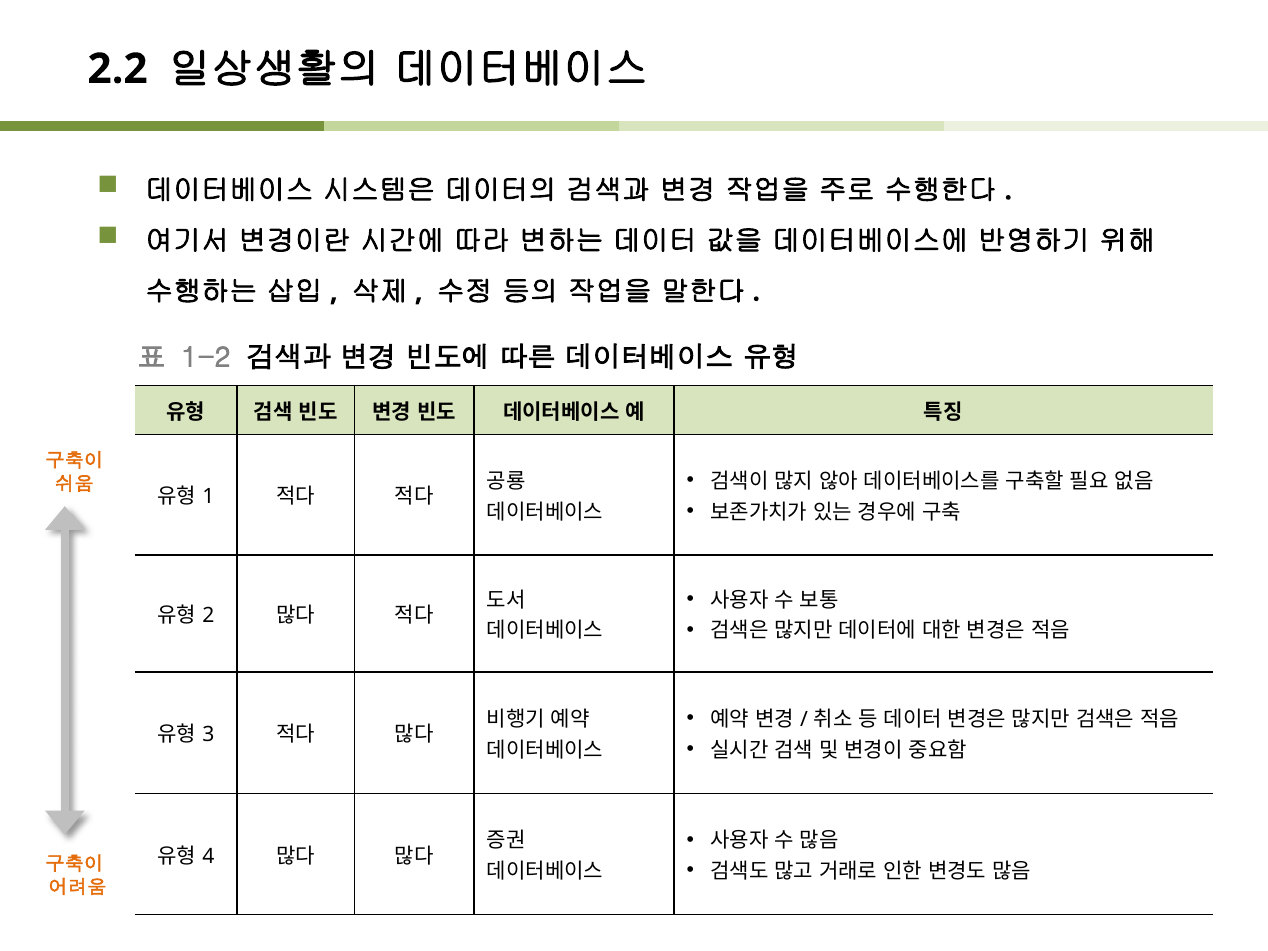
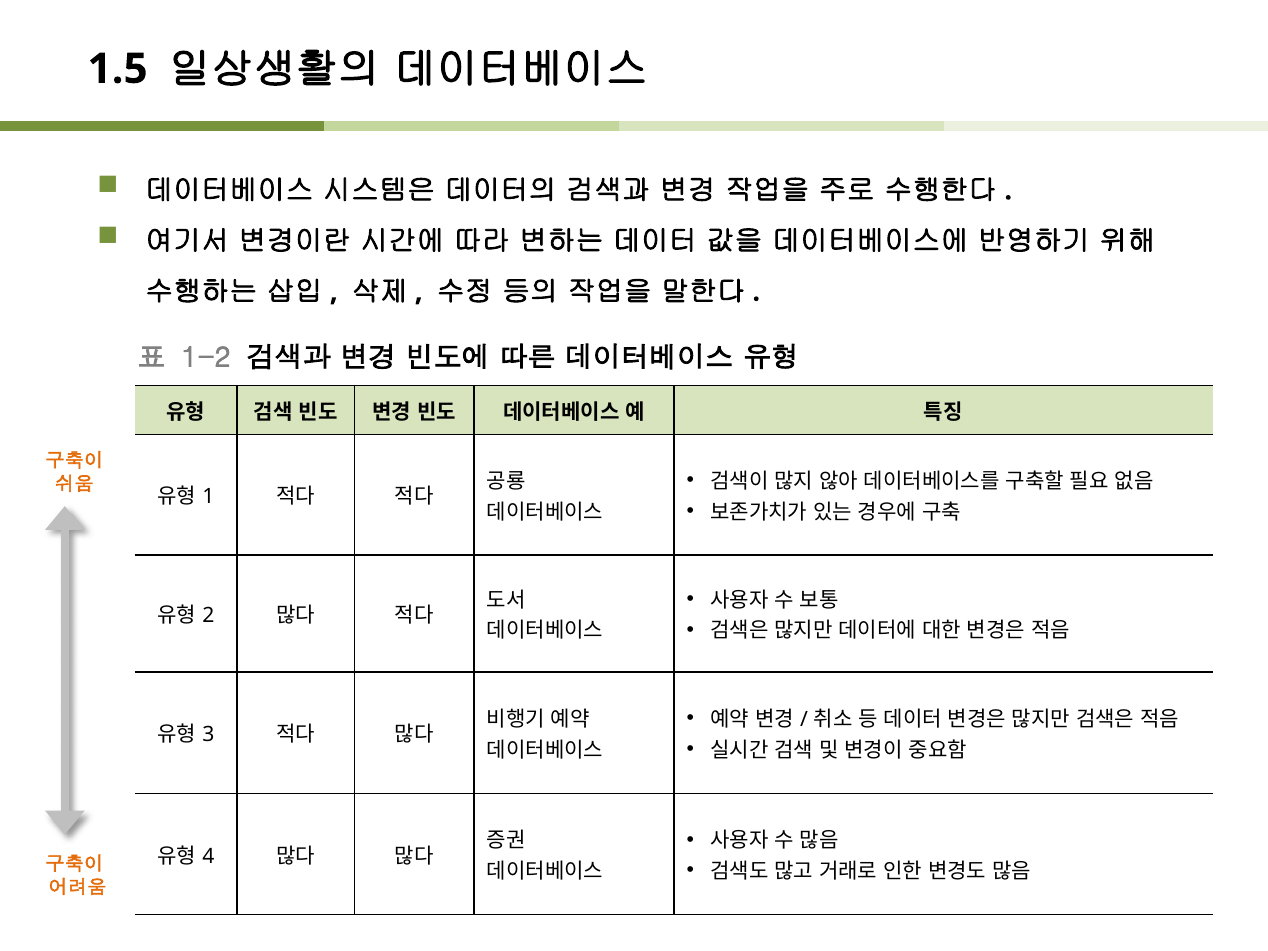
2.2: 2.2 -> 1.5 (118, 69)
